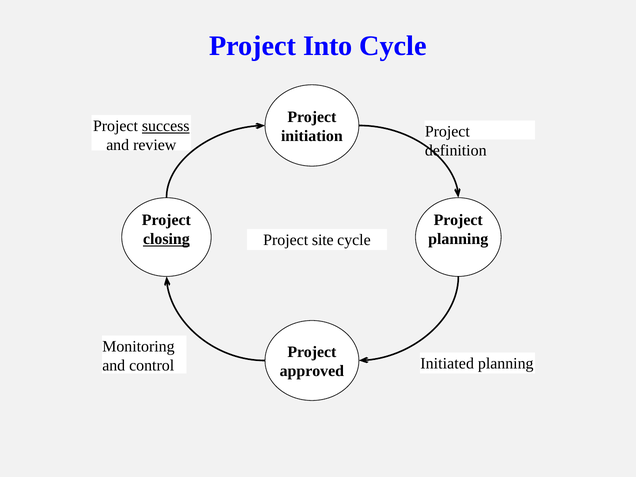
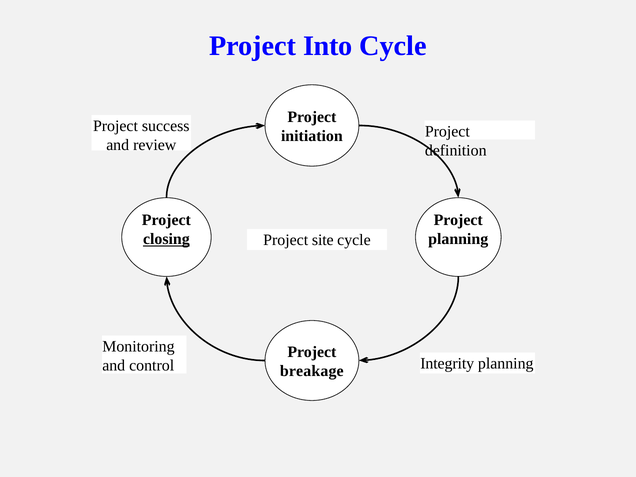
success underline: present -> none (166, 126)
Initiated: Initiated -> Integrity (447, 363)
approved: approved -> breakage (312, 371)
